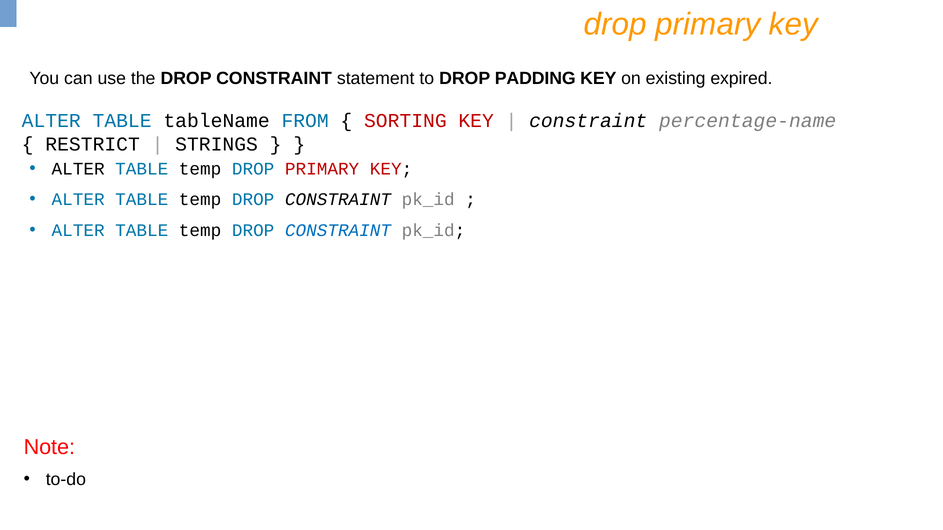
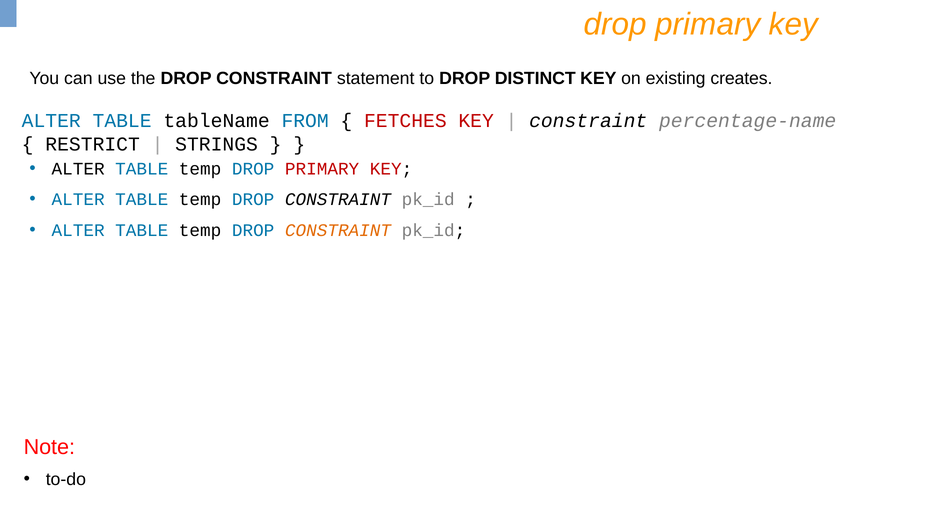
PADDING: PADDING -> DISTINCT (535, 79)
expired: expired -> creates (741, 79)
SORTING: SORTING -> FETCHES (405, 121)
CONSTRAINT colour: blue -> orange (338, 230)
